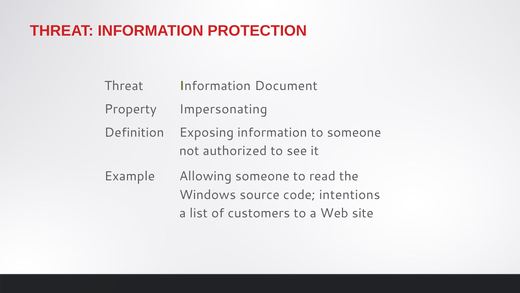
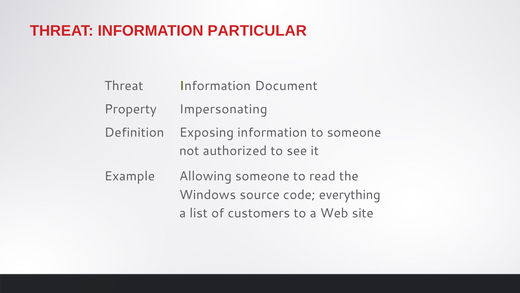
PROTECTION: PROTECTION -> PARTICULAR (257, 31)
intentions: intentions -> everything (350, 194)
